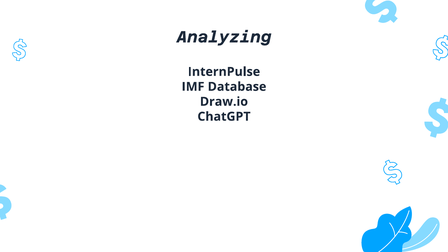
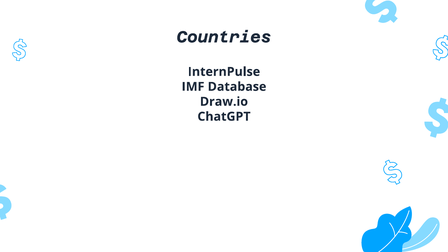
Analyzing: Analyzing -> Countries (224, 37)
